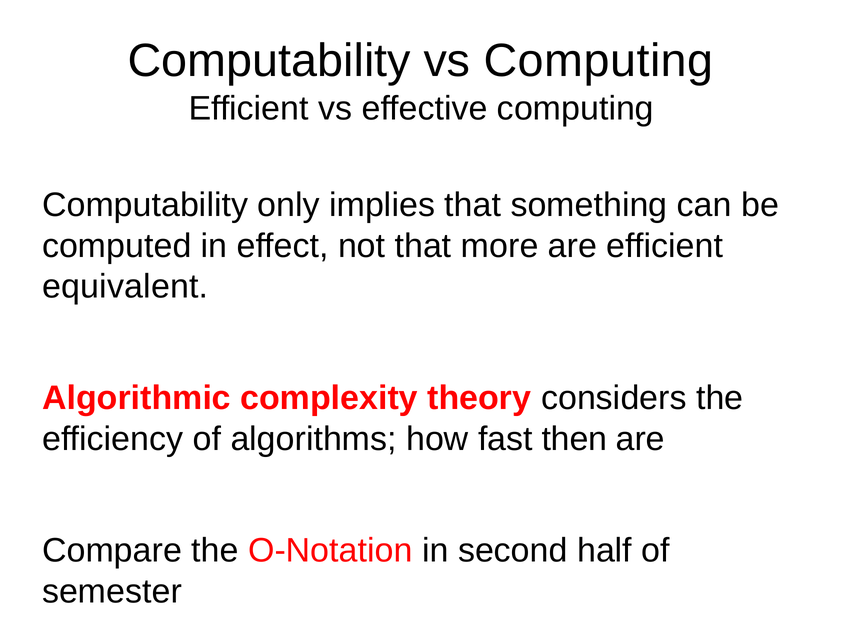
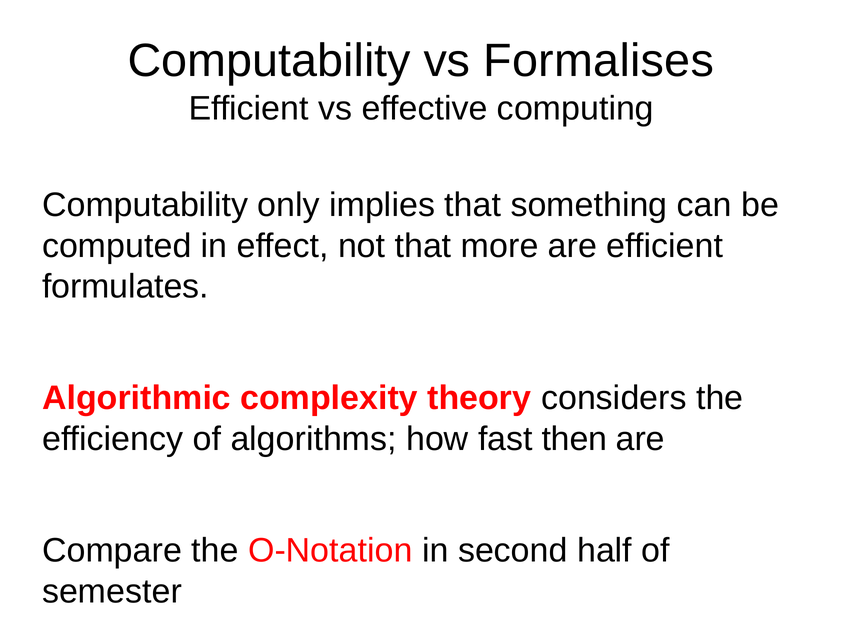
vs Computing: Computing -> Formalises (599, 61)
equivalent: equivalent -> formulates (125, 287)
